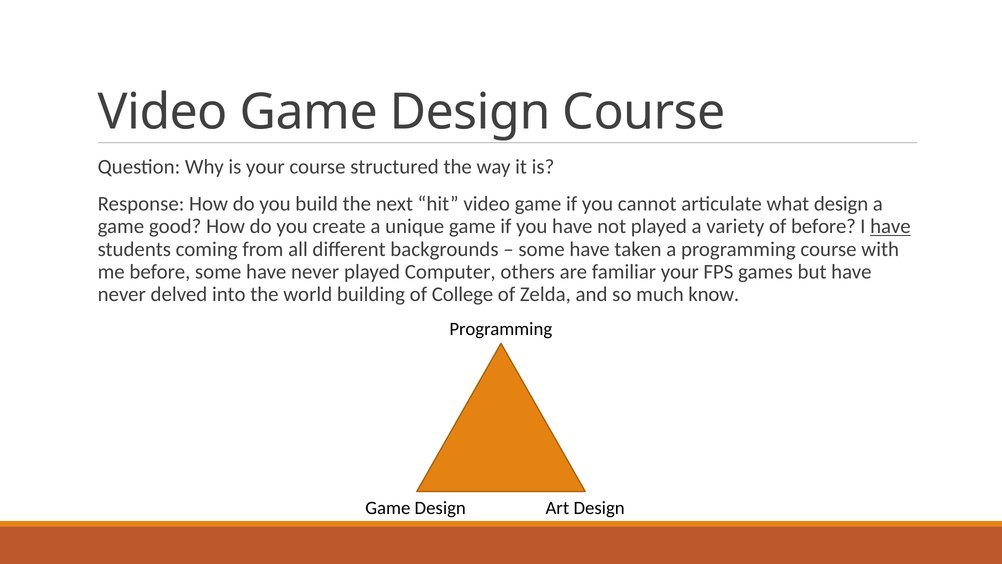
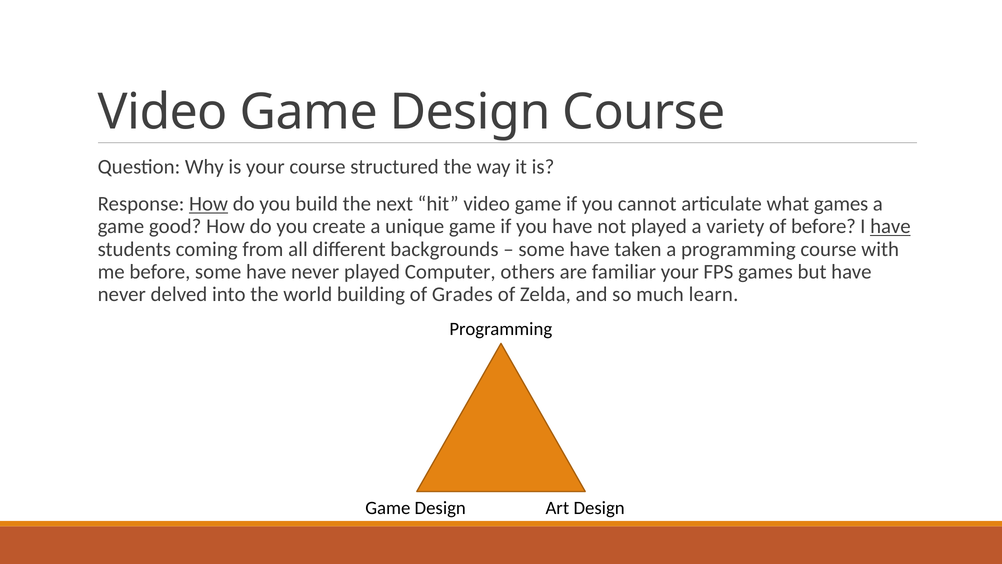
How underline: none -> present (209, 204)
what design: design -> games (841, 204)
College: College -> Grades (462, 294)
know: know -> learn (714, 294)
